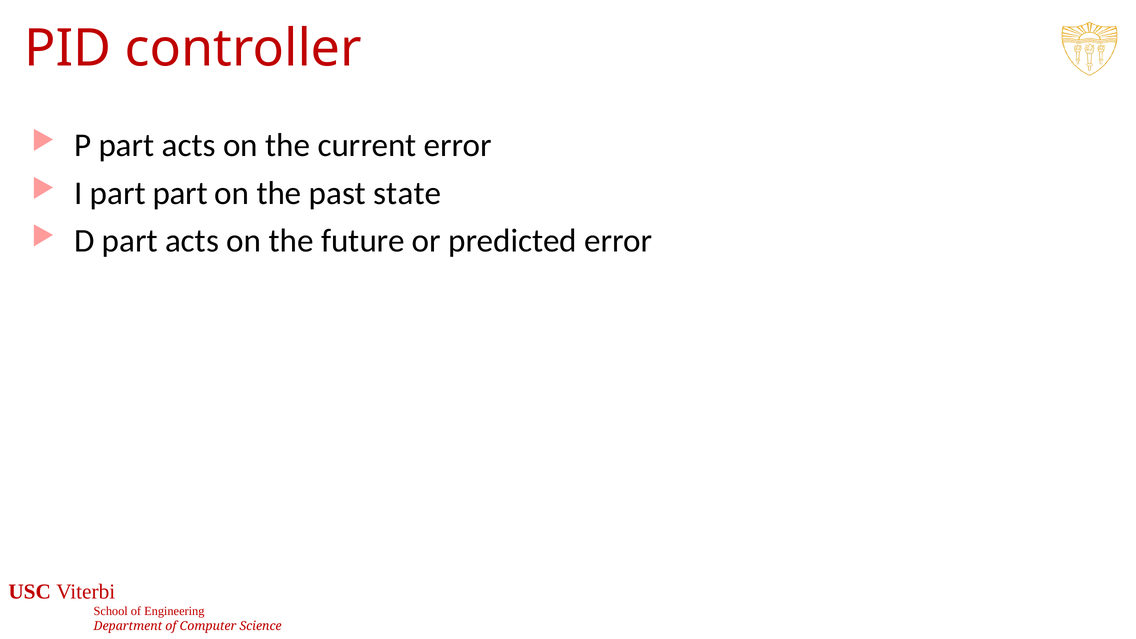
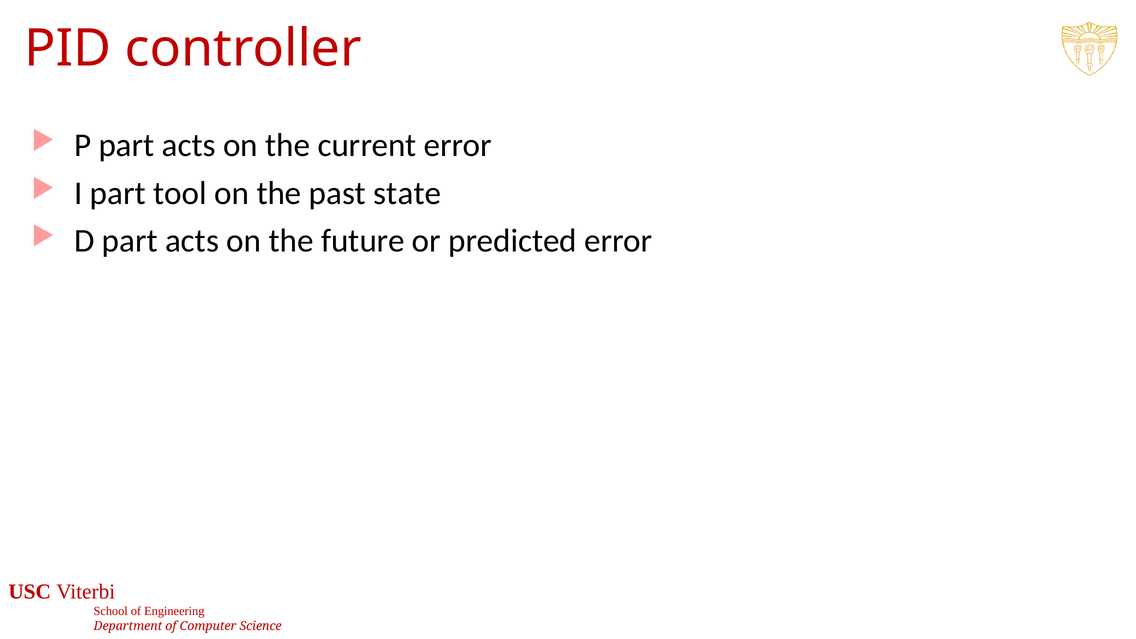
part part: part -> tool (180, 193)
